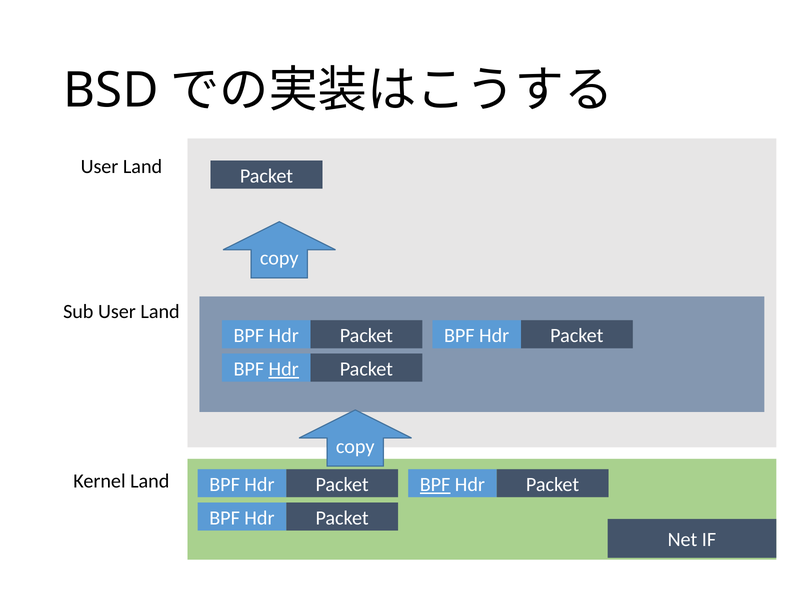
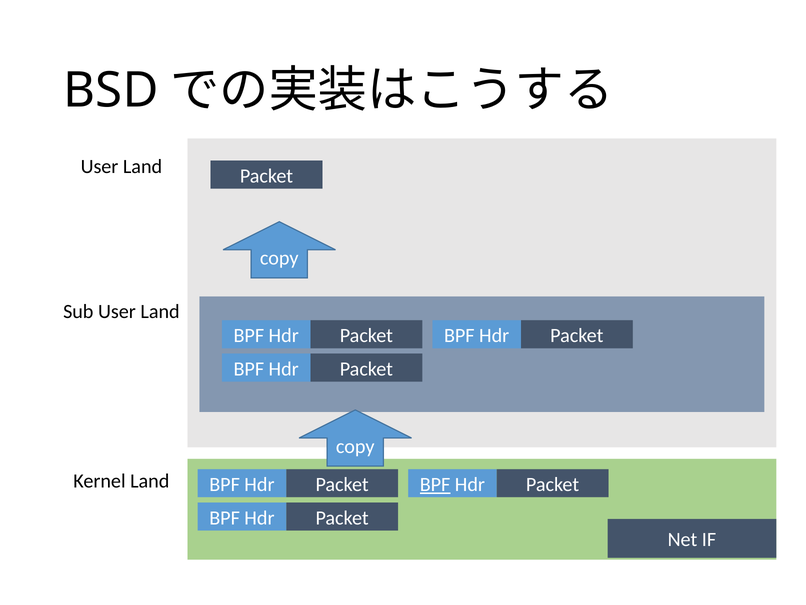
Hdr underline: present -> none (284, 369)
